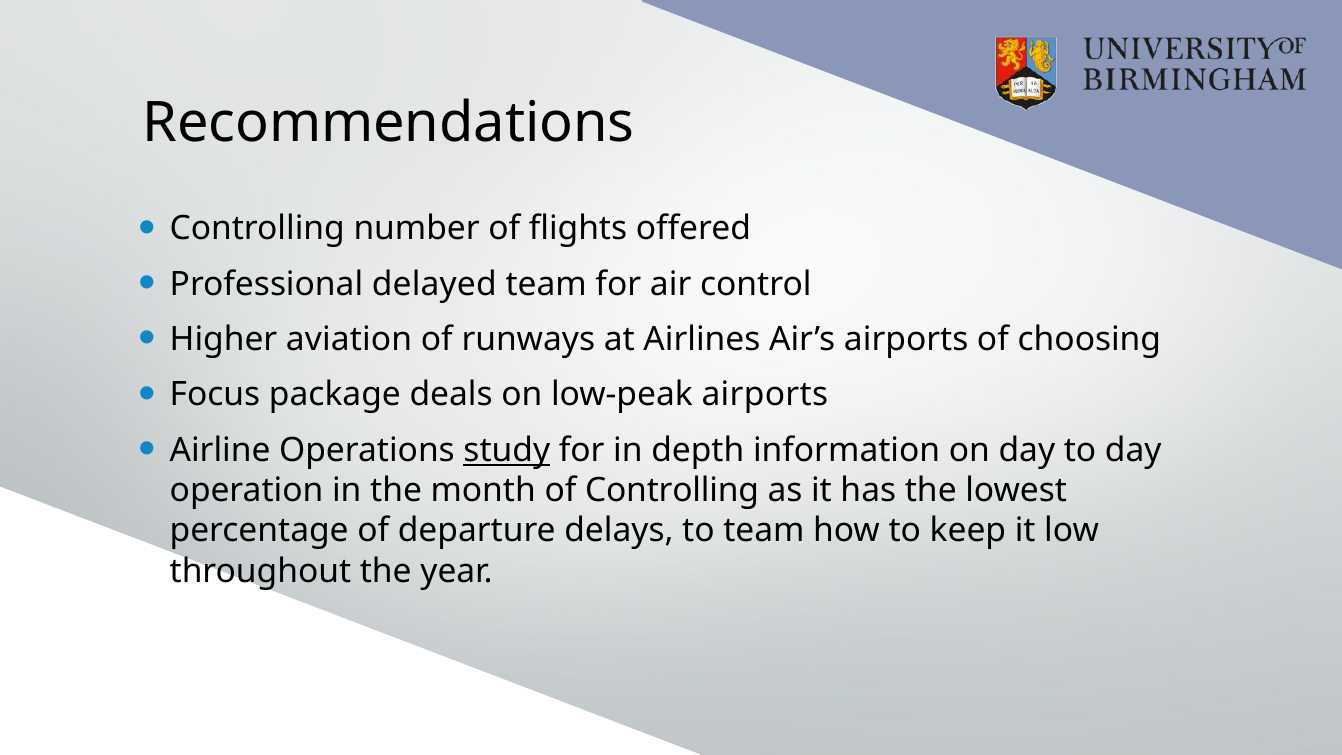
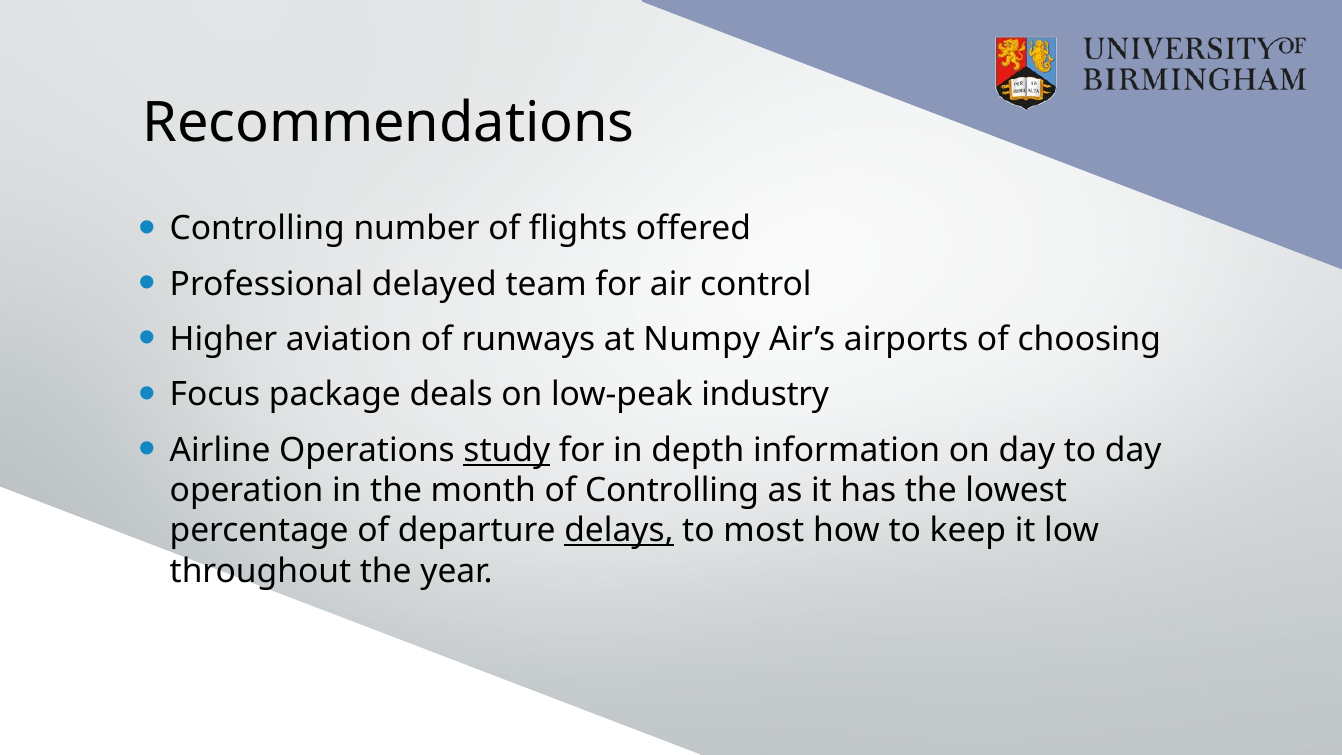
Airlines: Airlines -> Numpy (702, 339)
low-peak airports: airports -> industry (765, 395)
delays underline: none -> present (619, 531)
to team: team -> most (764, 531)
